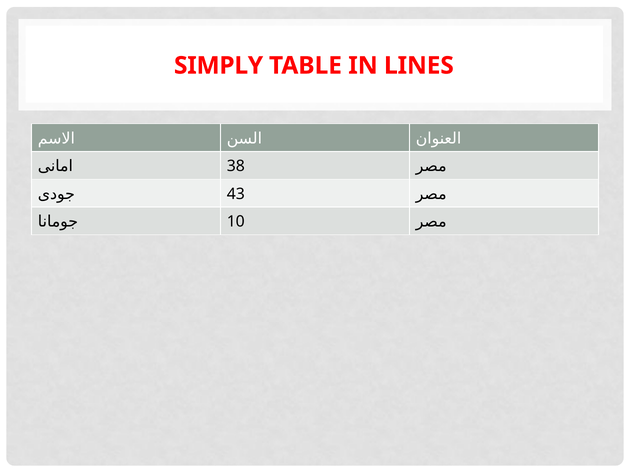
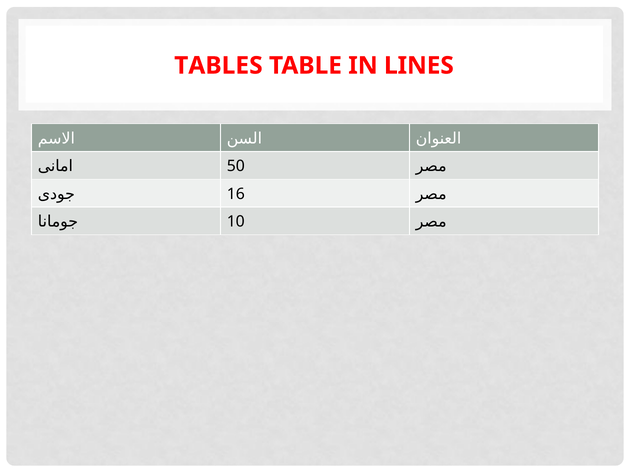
SIMPLY: SIMPLY -> TABLES (218, 66)
38: 38 -> 50 (236, 166)
43: 43 -> 16 (236, 194)
